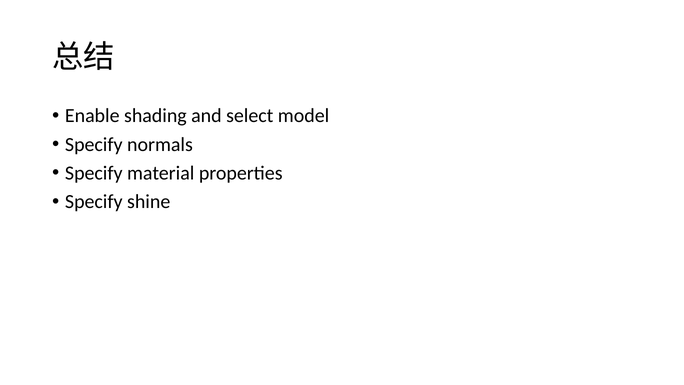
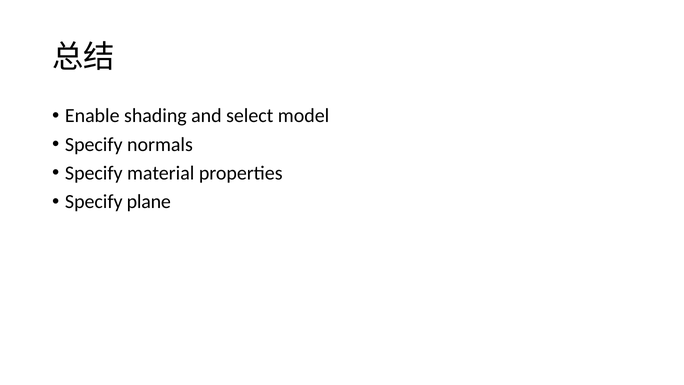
shine: shine -> plane (149, 202)
